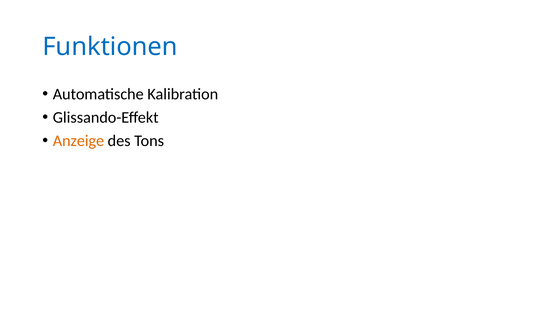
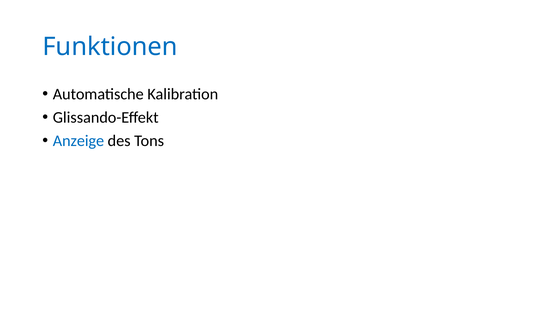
Anzeige colour: orange -> blue (78, 141)
